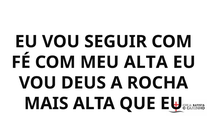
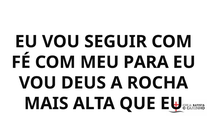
MEU ALTA: ALTA -> PARA (146, 62)
